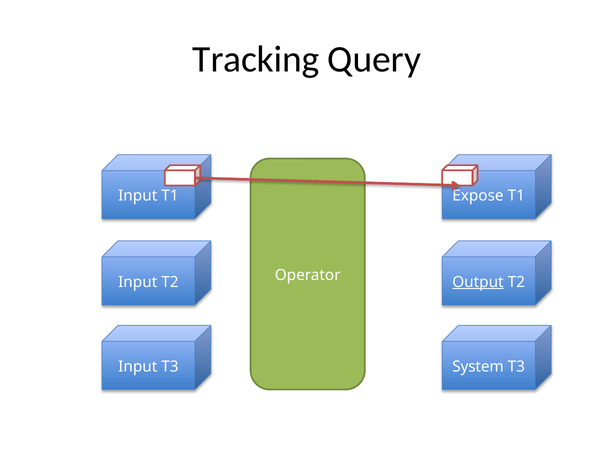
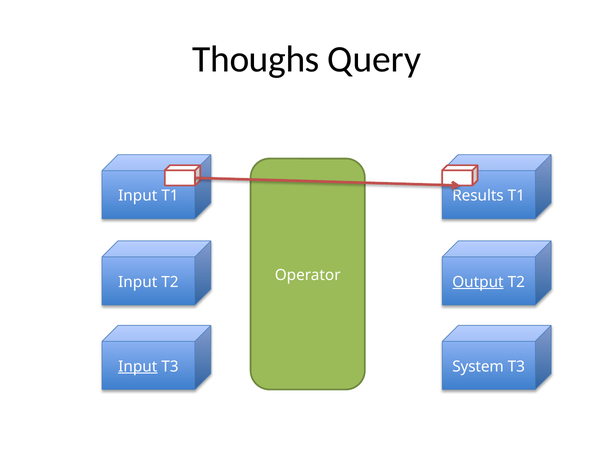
Tracking: Tracking -> Thoughs (256, 59)
Expose: Expose -> Results (478, 196)
Input underline: none -> present (138, 366)
